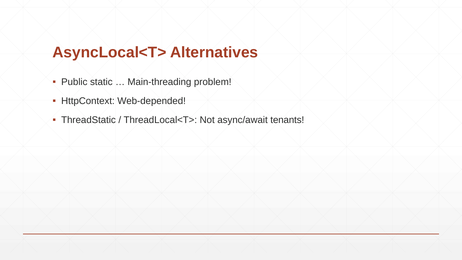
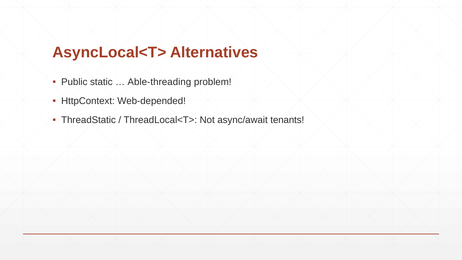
Main-threading: Main-threading -> Able-threading (159, 82)
